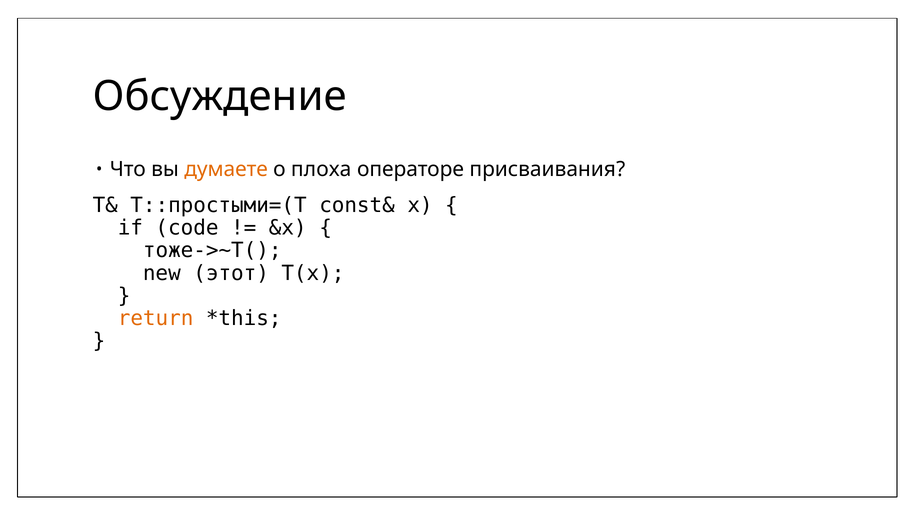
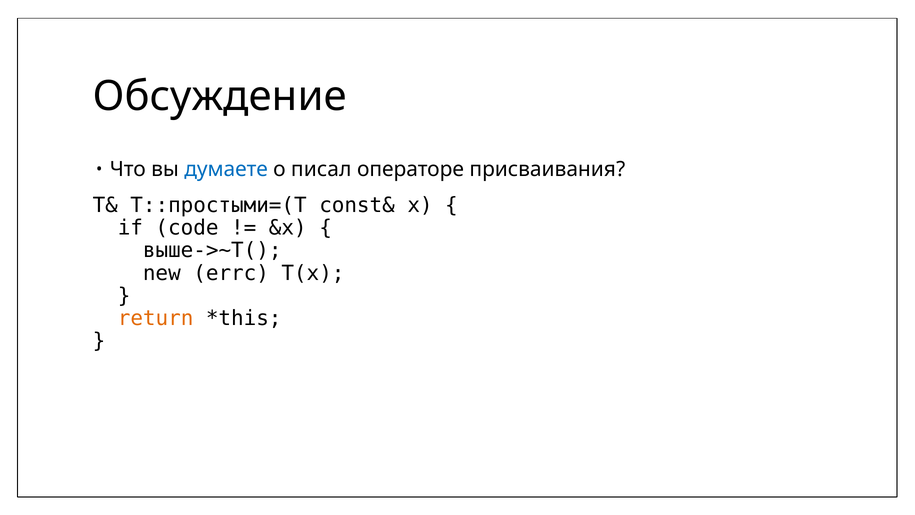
думаете colour: orange -> blue (226, 169)
плоха: плоха -> писал (321, 169)
тоже->~T(: тоже->~T( -> выше->~T( (212, 250)
этот: этот -> errc (231, 273)
